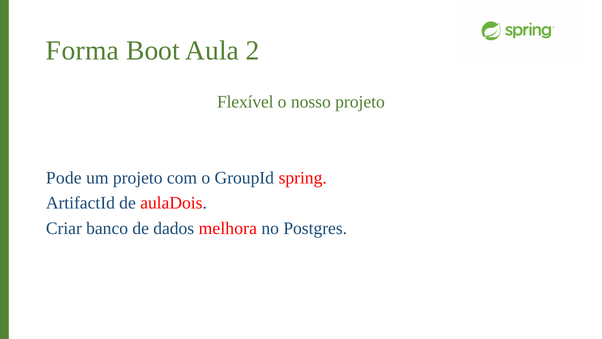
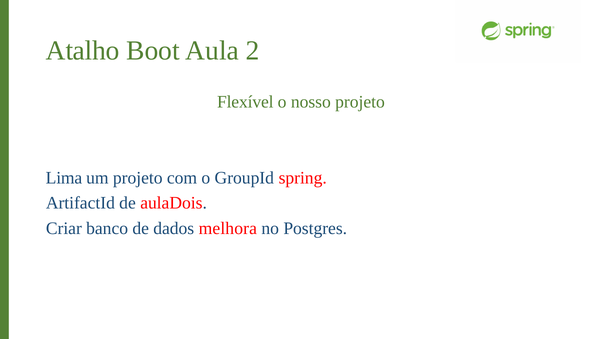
Forma: Forma -> Atalho (83, 51)
Pode: Pode -> Lima (64, 178)
